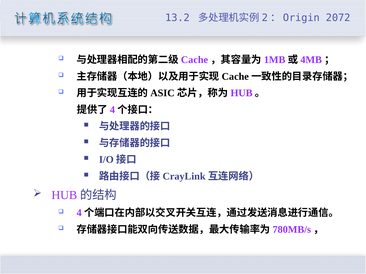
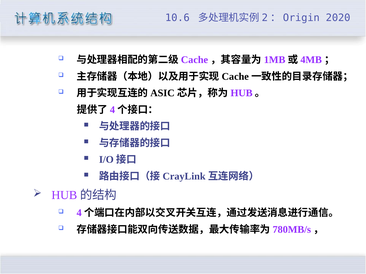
13.2: 13.2 -> 10.6 (177, 18)
2072: 2072 -> 2020 (338, 18)
